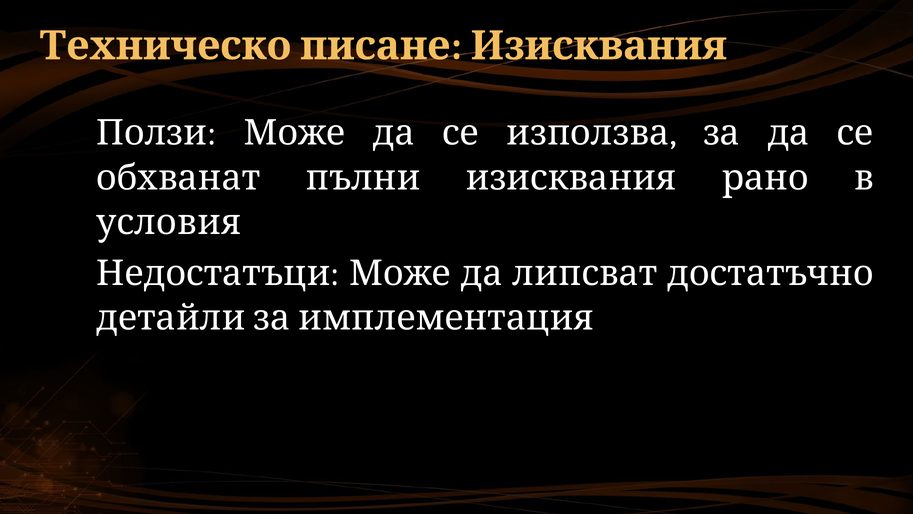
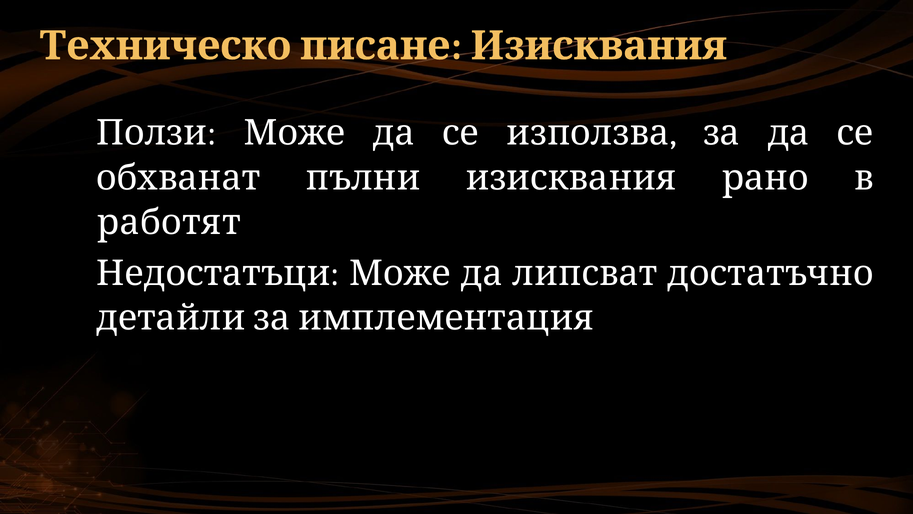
условия: условия -> работят (169, 222)
